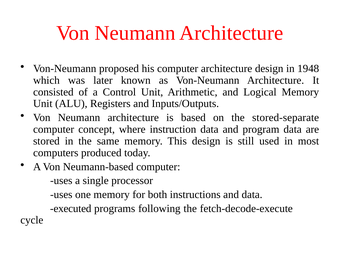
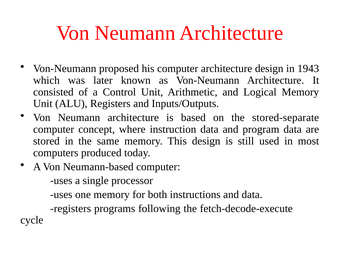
1948: 1948 -> 1943 (308, 68)
executed: executed -> registers (71, 208)
